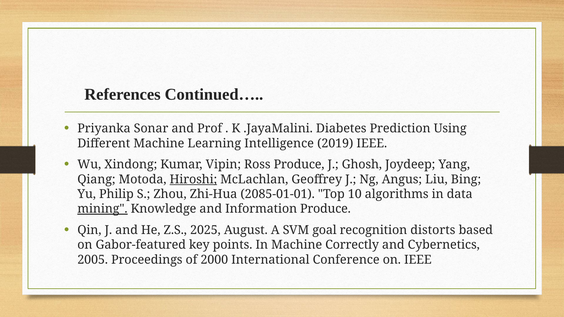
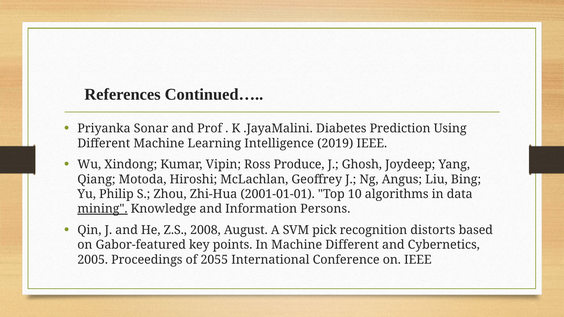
Hiroshi underline: present -> none (193, 179)
2085-01-01: 2085-01-01 -> 2001-01-01 (278, 194)
Information Produce: Produce -> Persons (325, 209)
2025: 2025 -> 2008 (205, 230)
goal: goal -> pick (324, 230)
Machine Correctly: Correctly -> Different (352, 245)
2000: 2000 -> 2055 (214, 260)
